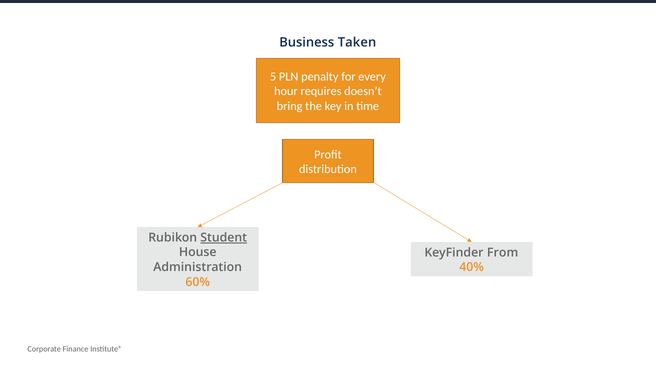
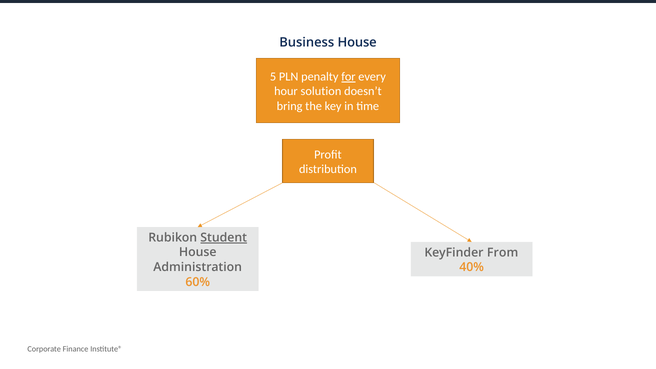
Business Taken: Taken -> House (357, 42)
for underline: none -> present (348, 77)
requires: requires -> solution (321, 91)
